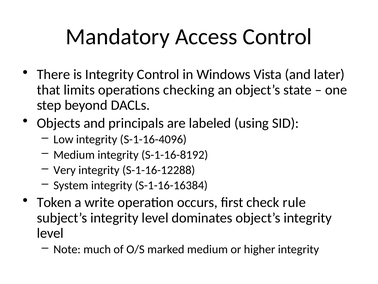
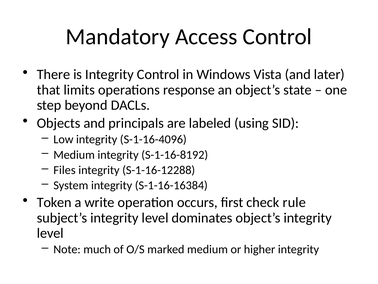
checking: checking -> response (189, 90)
Very: Very -> Files (64, 170)
